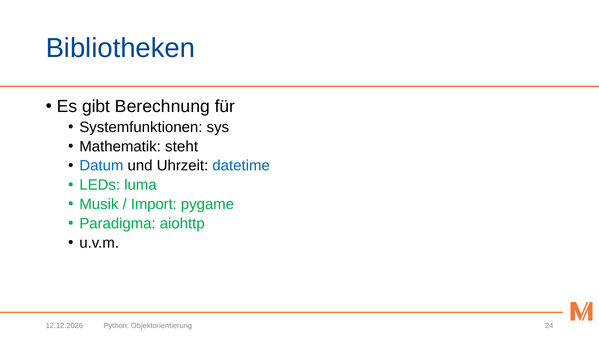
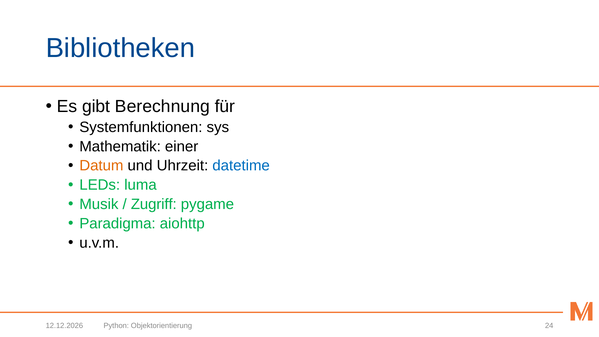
steht: steht -> einer (182, 146)
Datum colour: blue -> orange (101, 166)
Import: Import -> Zugriff (154, 204)
